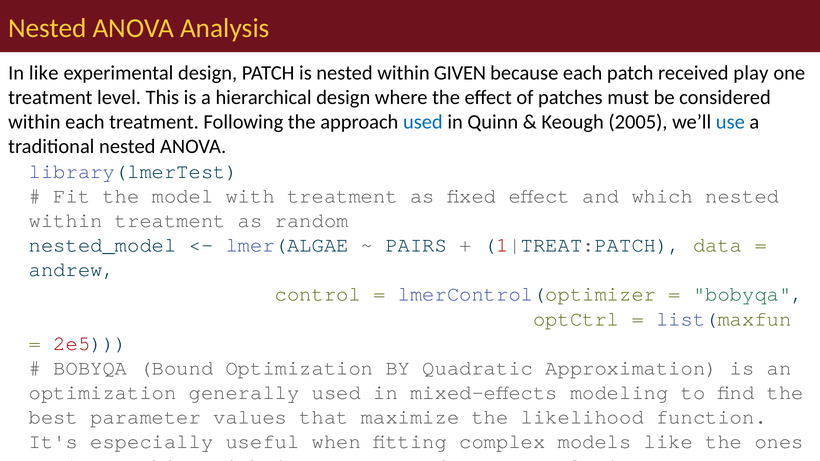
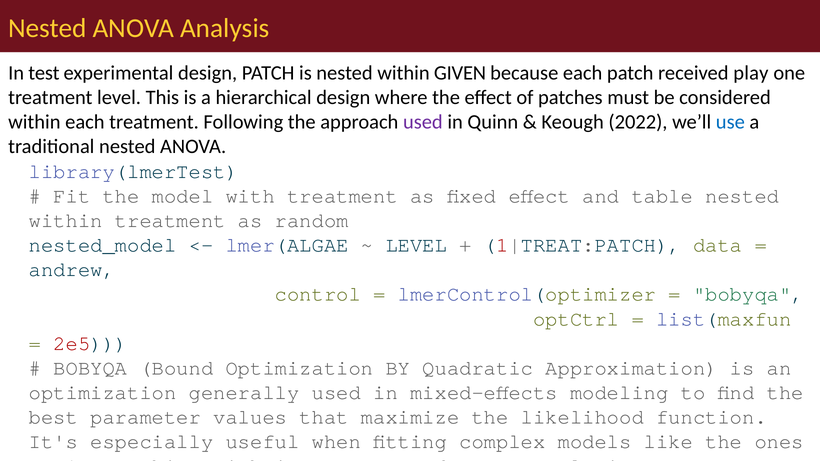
In like: like -> test (44, 73)
used colour: blue -> purple (423, 122)
2005: 2005 -> 2022 (638, 122)
and which: which -> table (662, 196)
PAIRS: PAIRS -> LEVEL (416, 245)
